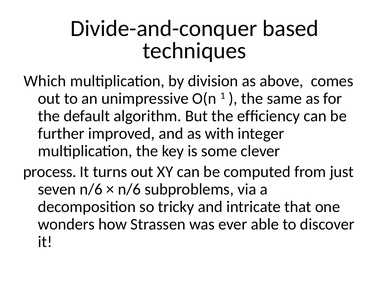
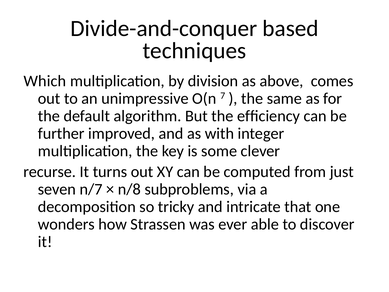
1: 1 -> 7 (223, 96)
process: process -> recurse (50, 172)
seven n/6: n/6 -> n/7 (91, 189)
n/6: n/6 -> n/8 (129, 189)
